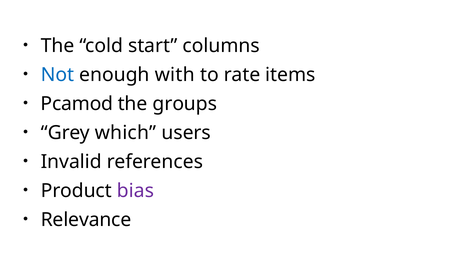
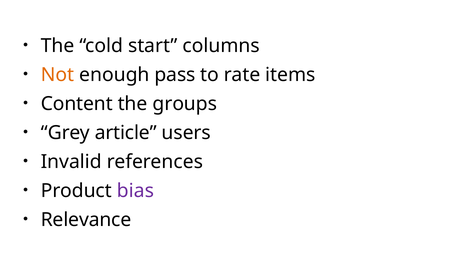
Not colour: blue -> orange (57, 75)
with: with -> pass (175, 75)
Pcamod: Pcamod -> Content (77, 104)
which: which -> article (126, 133)
